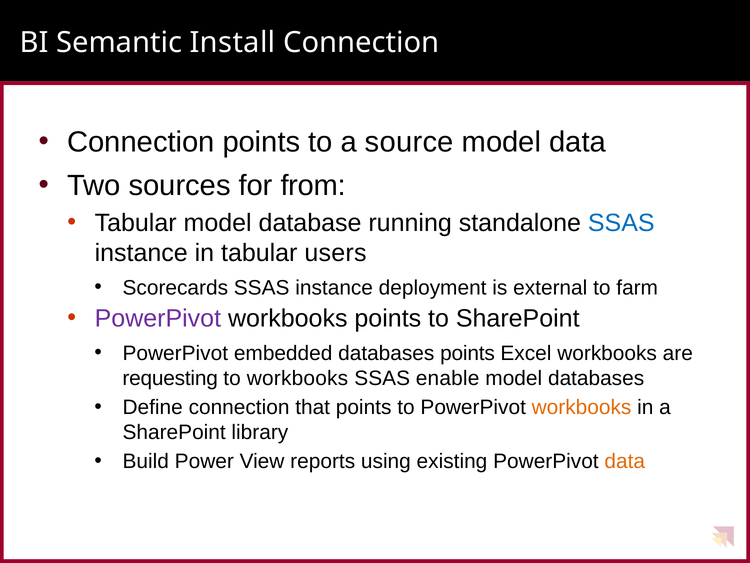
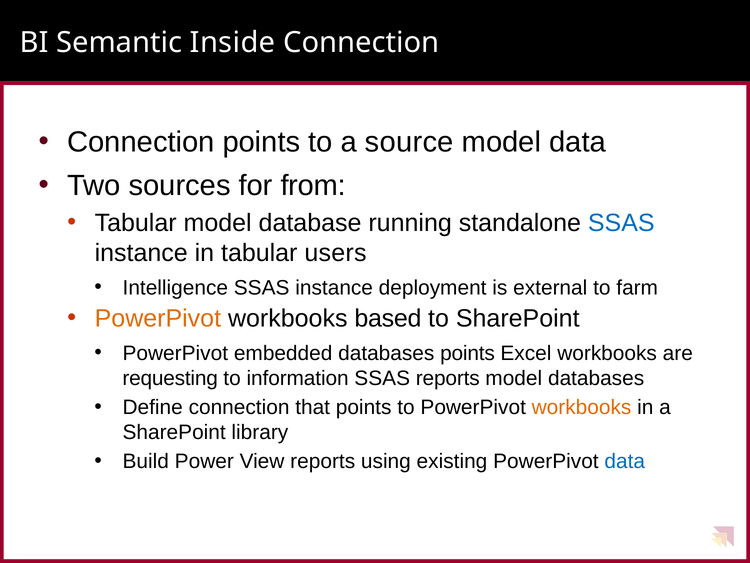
Install: Install -> Inside (233, 43)
Scorecards: Scorecards -> Intelligence (175, 287)
PowerPivot colour: purple -> orange (158, 318)
workbooks points: points -> based (388, 318)
to workbooks: workbooks -> information (298, 378)
SSAS enable: enable -> reports (448, 378)
data colour: orange -> blue (625, 461)
